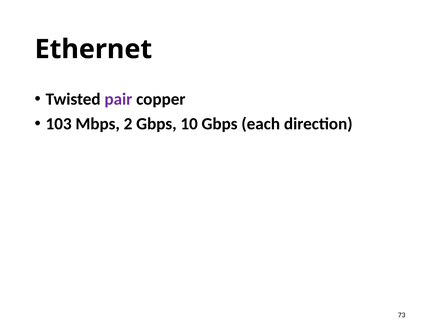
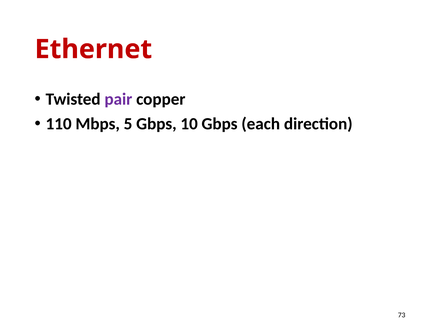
Ethernet colour: black -> red (93, 49)
103: 103 -> 110 (59, 124)
2: 2 -> 5 (128, 124)
